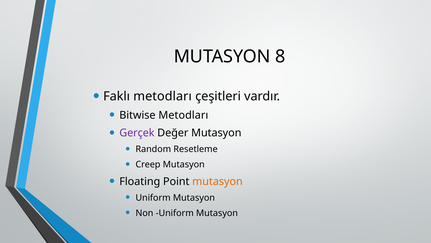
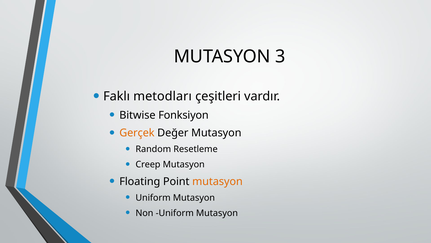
8: 8 -> 3 (280, 56)
Bitwise Metodları: Metodları -> Fonksiyon (183, 115)
Gerçek colour: purple -> orange (137, 133)
